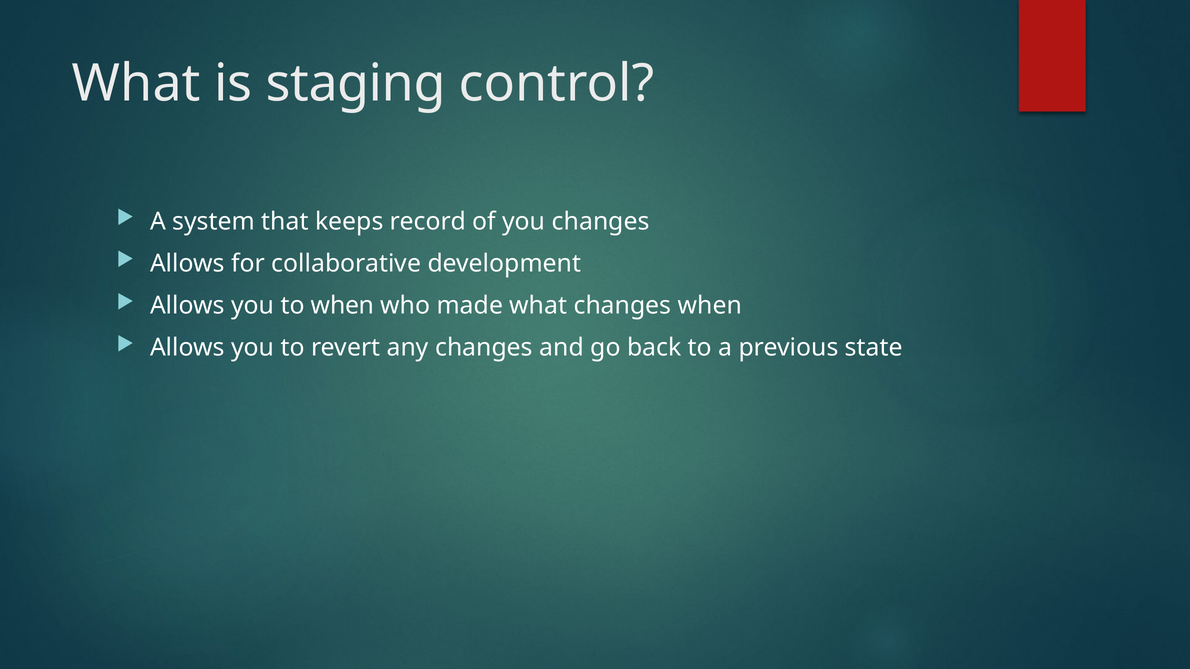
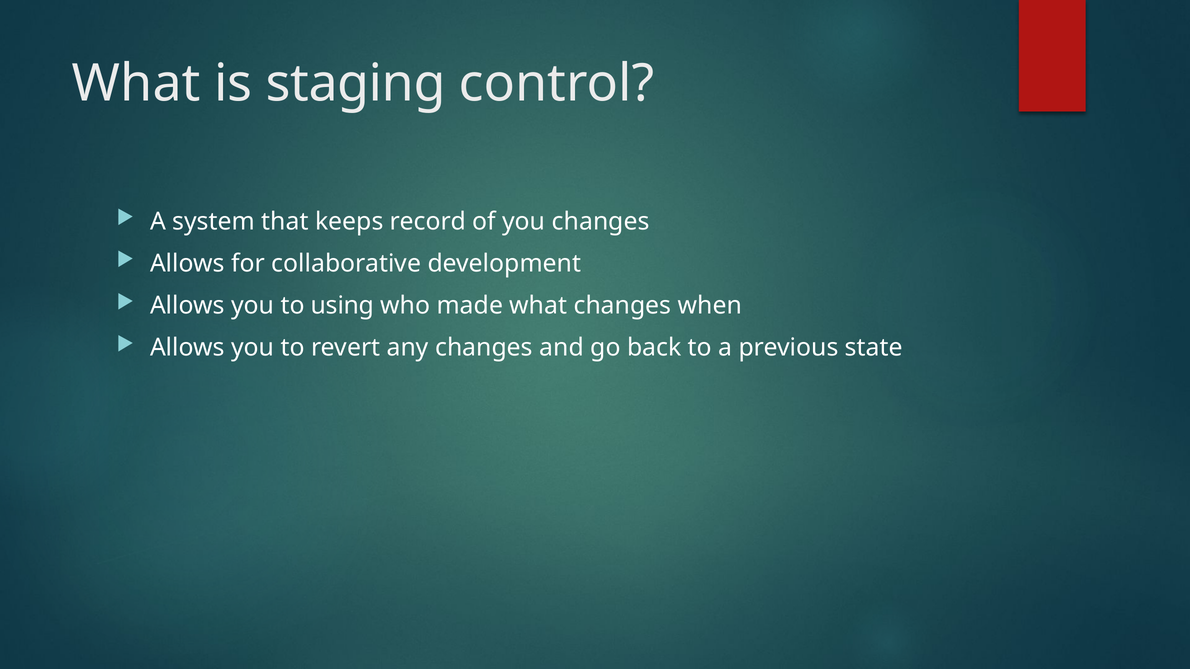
to when: when -> using (342, 306)
